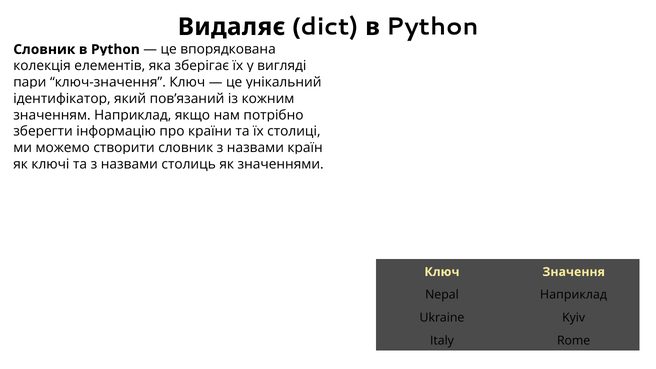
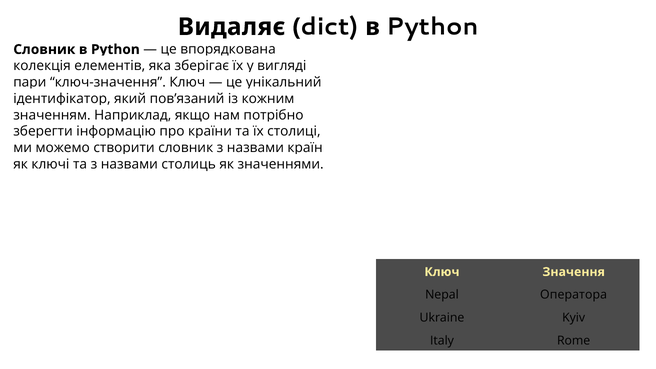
Nepal Наприклад: Наприклад -> Оператора (574, 295)
